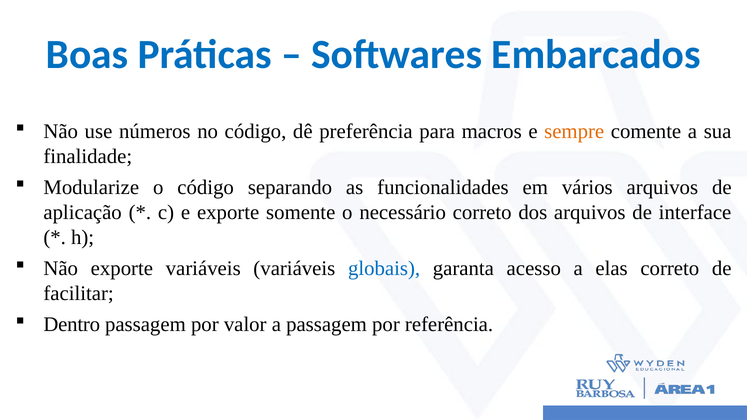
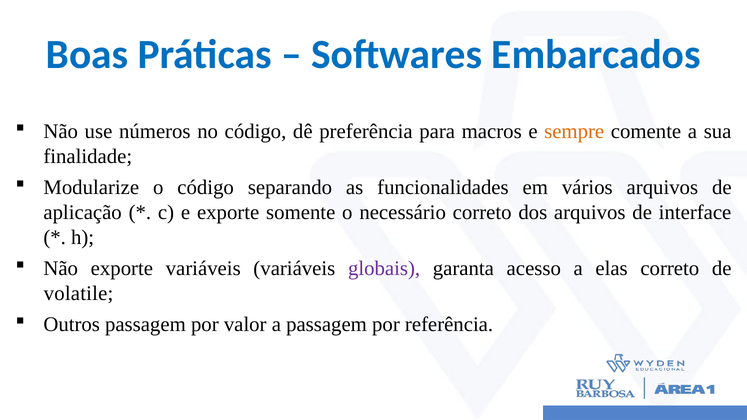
globais colour: blue -> purple (384, 269)
facilitar: facilitar -> volatile (78, 294)
Dentro: Dentro -> Outros (72, 325)
